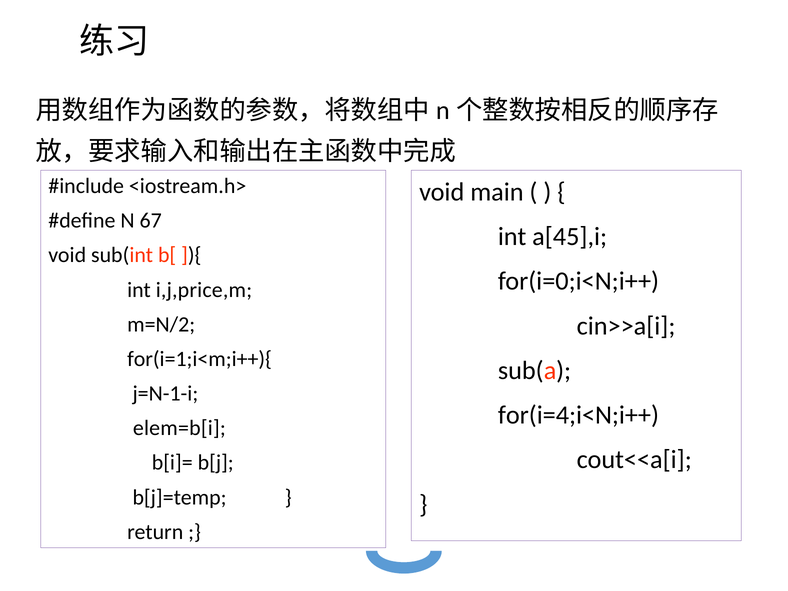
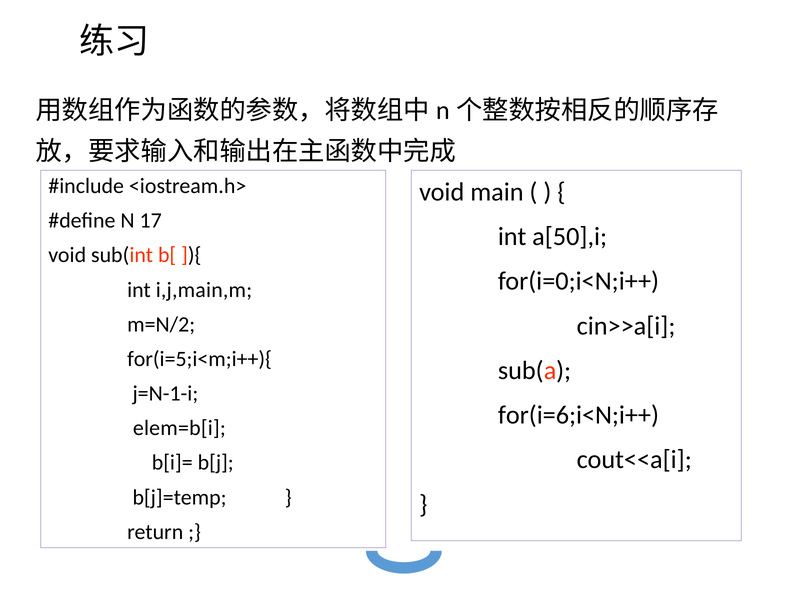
67: 67 -> 17 (151, 221)
a[45],i: a[45],i -> a[50],i (570, 237)
i,j,price,m: i,j,price,m -> i,j,main,m (204, 290)
for(i=1;i<m;i++){: for(i=1;i<m;i++){ -> for(i=5;i<m;i++){ (200, 359)
for(i=4;i<N;i++: for(i=4;i<N;i++ -> for(i=6;i<N;i++ (578, 415)
